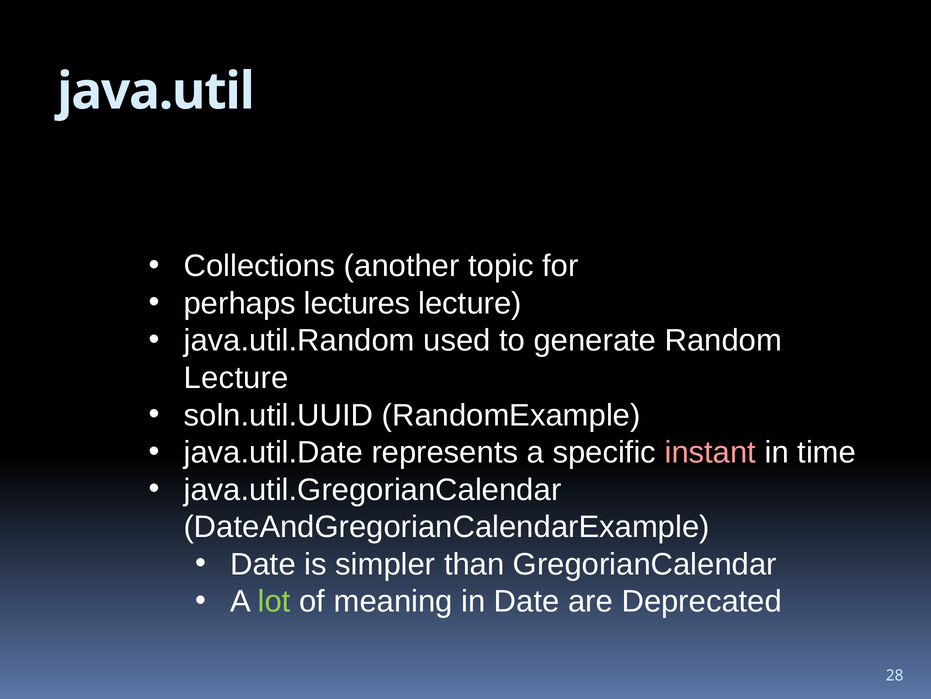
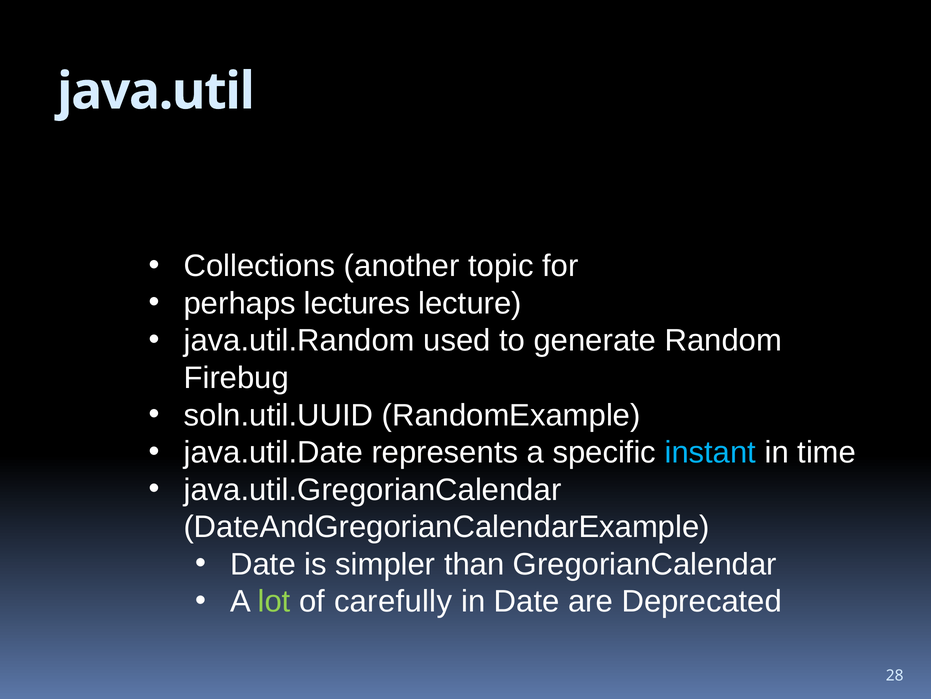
Lecture: Lecture -> Firebug (236, 378)
instant colour: pink -> light blue (710, 452)
meaning: meaning -> carefully (393, 601)
